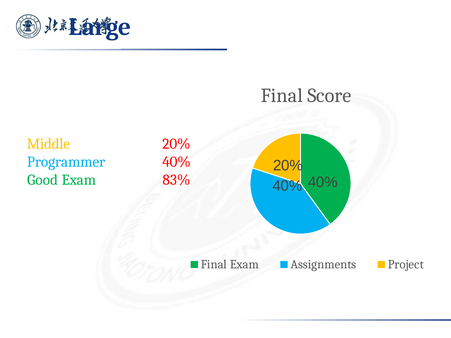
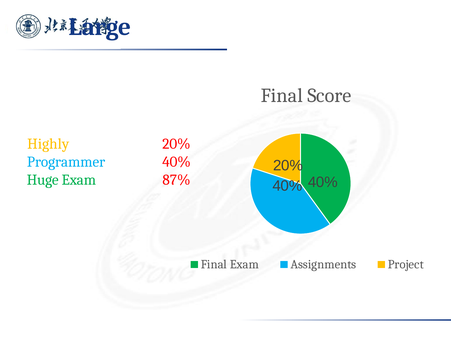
Middle: Middle -> Highly (48, 144)
Good: Good -> Huge (43, 180)
83%: 83% -> 87% (176, 180)
